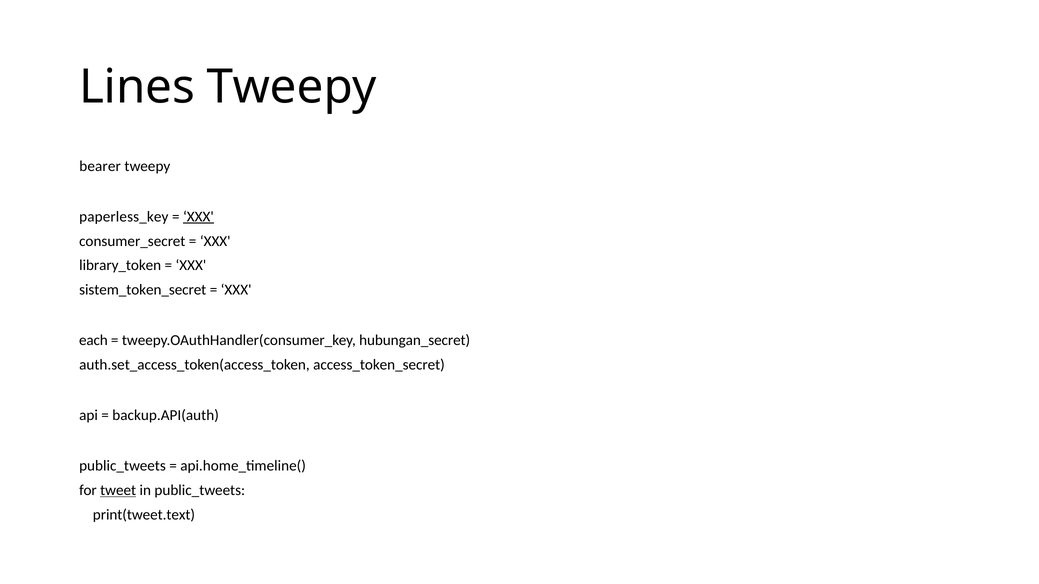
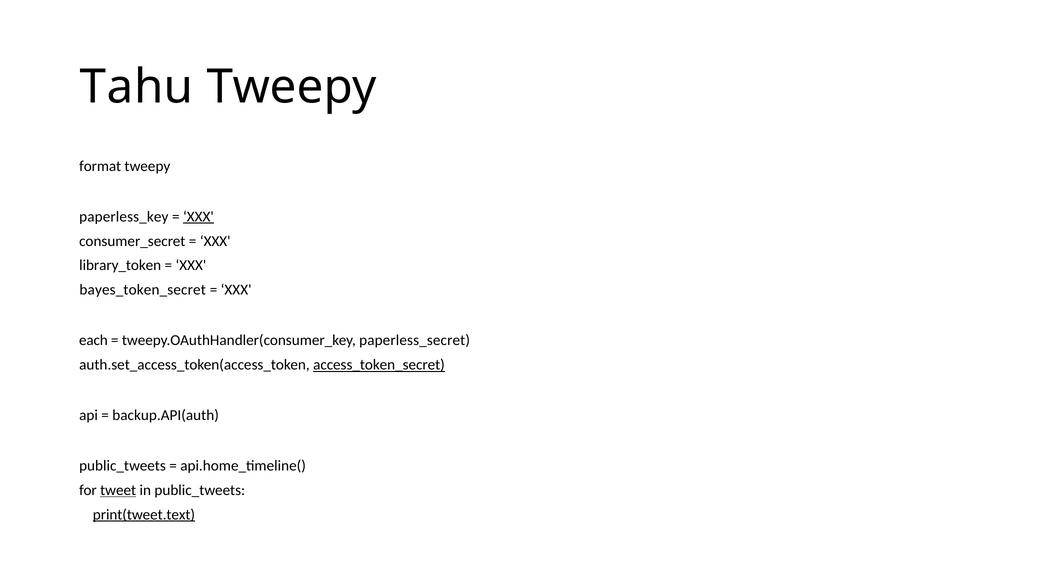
Lines: Lines -> Tahu (137, 87)
bearer: bearer -> format (100, 166)
sistem_token_secret: sistem_token_secret -> bayes_token_secret (143, 290)
hubungan_secret: hubungan_secret -> paperless_secret (415, 341)
access_token_secret underline: none -> present (379, 365)
print(tweet.text underline: none -> present (144, 515)
